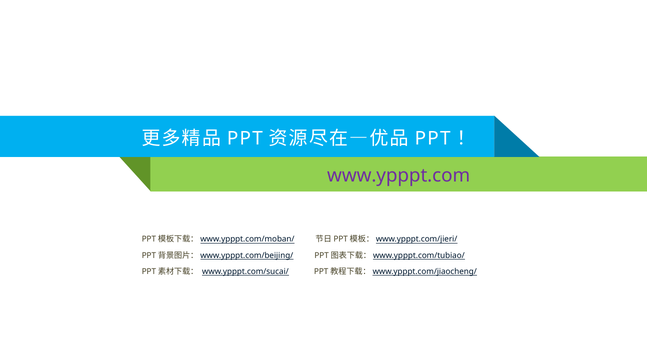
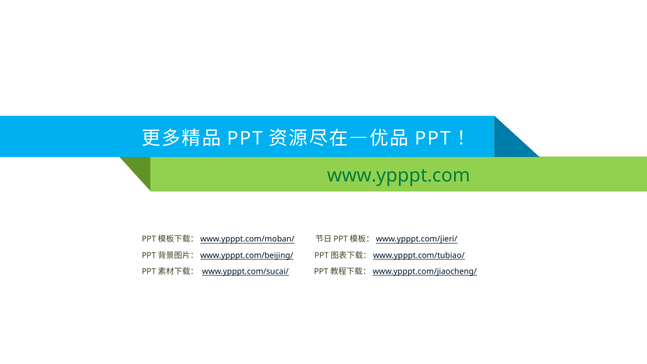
www.ypppt.com colour: purple -> green (399, 175)
